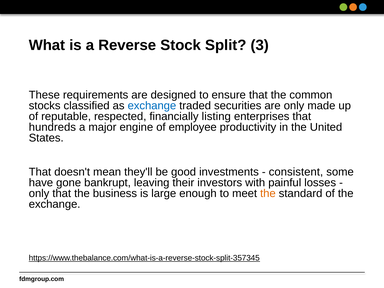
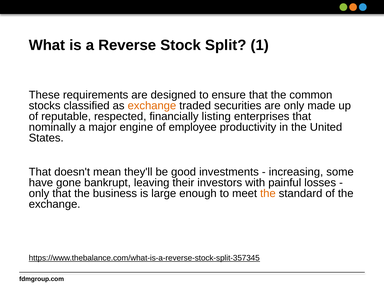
3: 3 -> 1 (260, 45)
exchange colour: blue -> orange (152, 106)
hundreds: hundreds -> nominally (52, 127)
consistent: consistent -> increasing (296, 172)
